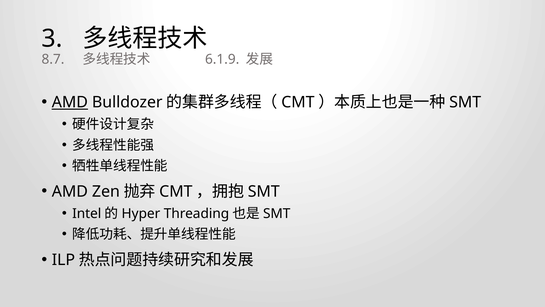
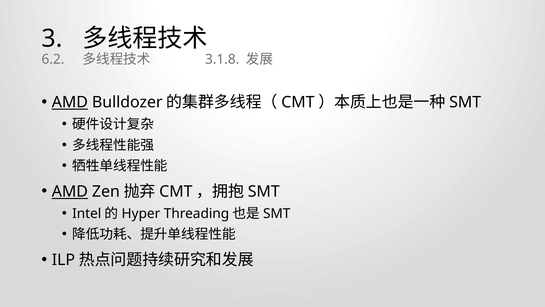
8.7: 8.7 -> 6.2 (53, 59)
6.1.9: 6.1.9 -> 3.1.8 (222, 59)
AMD underline: none -> present (70, 191)
